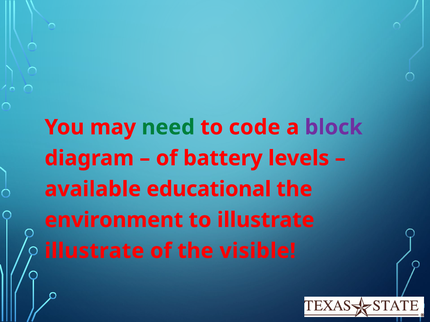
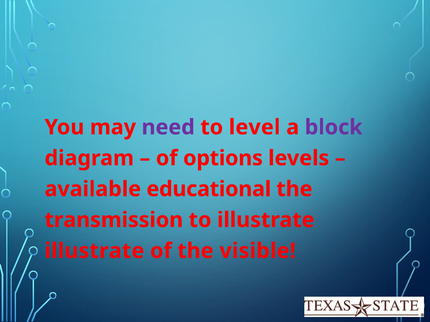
need colour: green -> purple (168, 127)
code: code -> level (255, 127)
battery: battery -> options (223, 158)
environment: environment -> transmission (114, 220)
